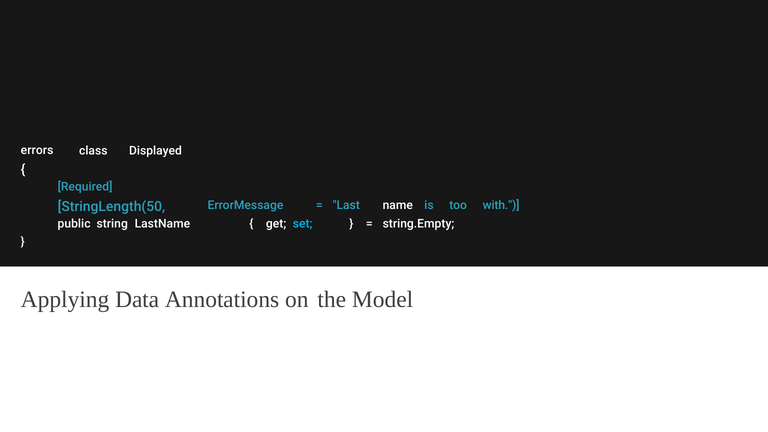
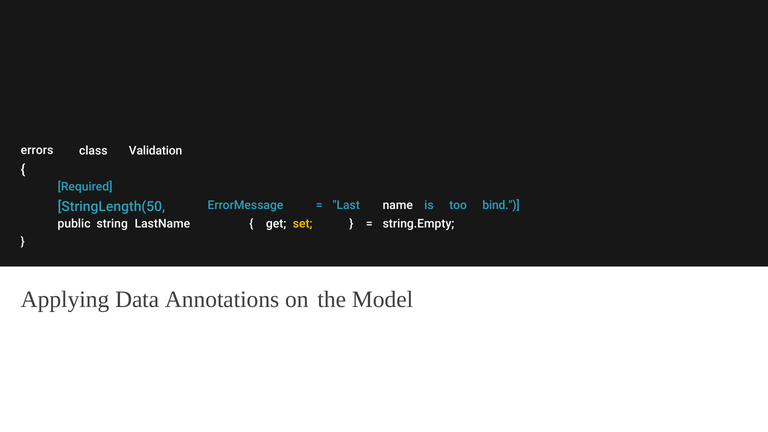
Displayed: Displayed -> Validation (156, 151)
with: with -> bind (501, 205)
set colour: light blue -> yellow (303, 224)
